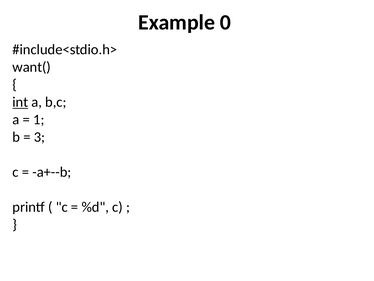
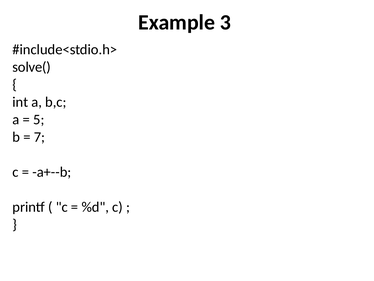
0: 0 -> 3 (225, 22)
want(: want( -> solve( (32, 67)
int underline: present -> none (20, 102)
1: 1 -> 5 (39, 119)
3: 3 -> 7 (39, 137)
